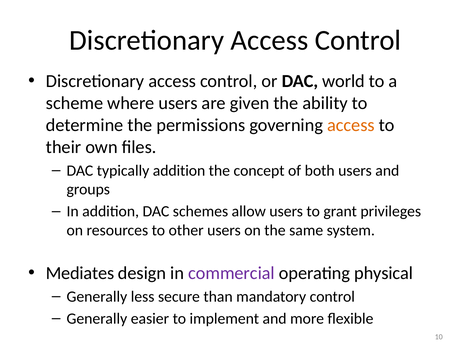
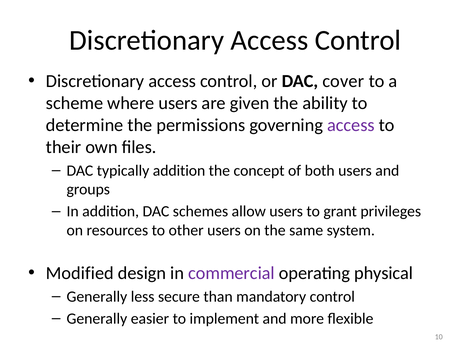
world: world -> cover (343, 81)
access colour: orange -> purple (351, 125)
Mediates: Mediates -> Modified (80, 273)
